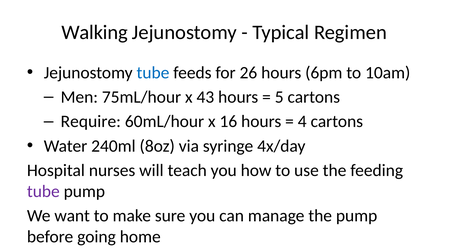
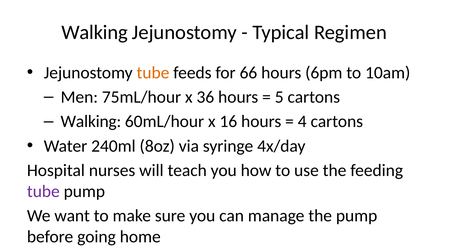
tube colour: blue -> orange (153, 73)
26: 26 -> 66 (248, 73)
43: 43 -> 36 (205, 97)
Require: Require -> Walking (91, 122)
